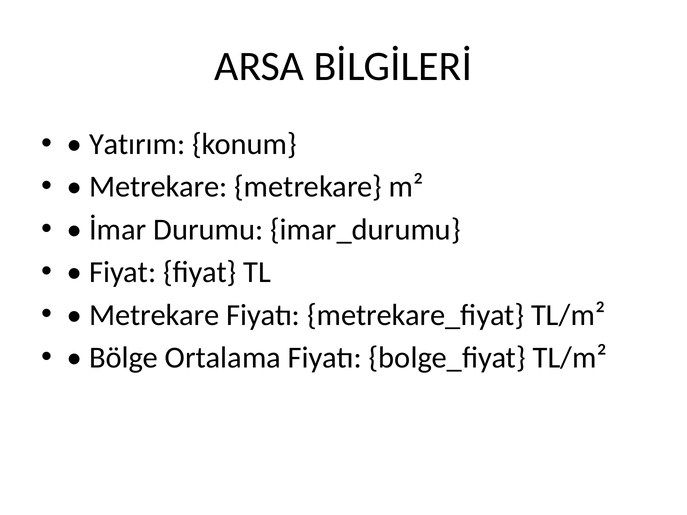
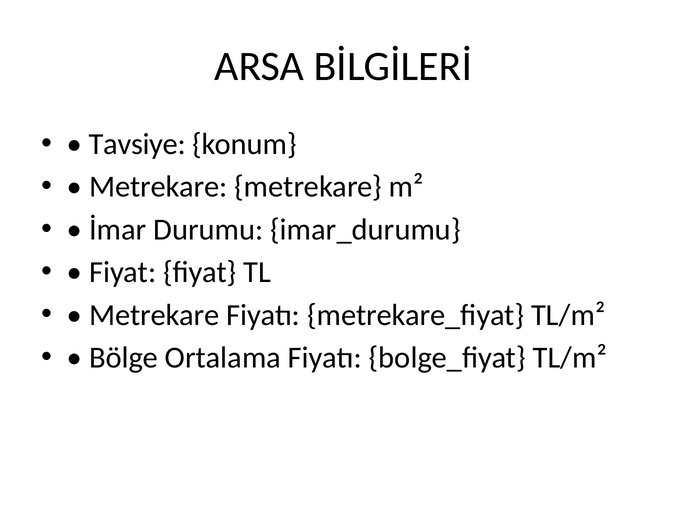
Yatırım: Yatırım -> Tavsiye (137, 144)
